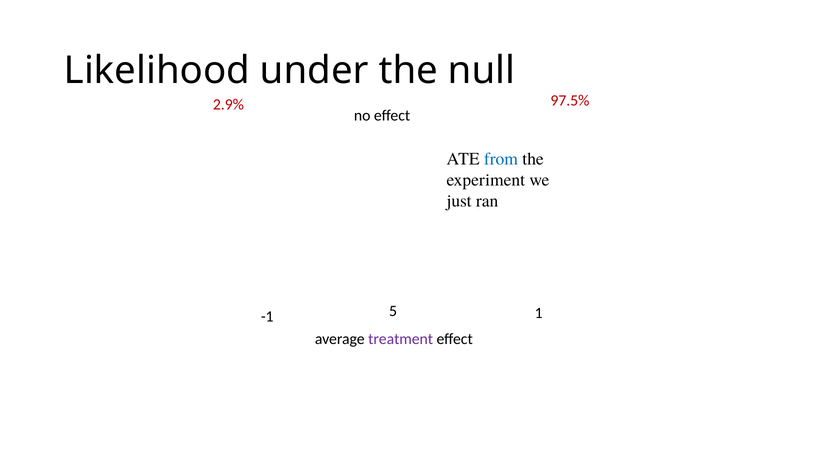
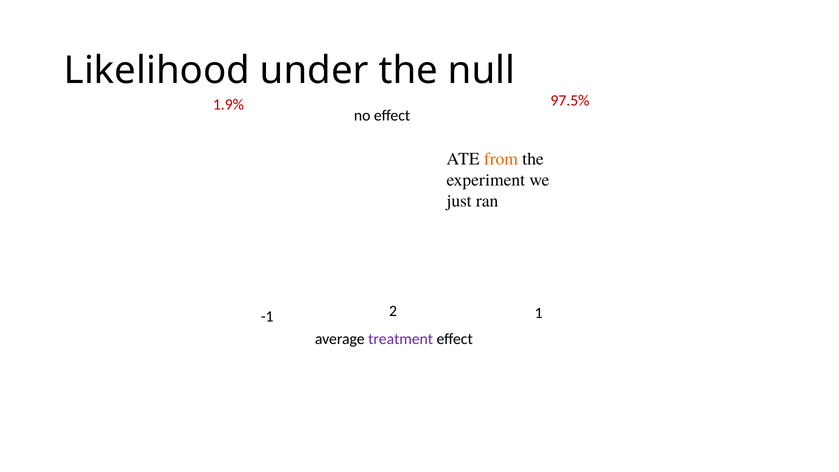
2.9%: 2.9% -> 1.9% (228, 104)
from colour: blue -> orange (501, 159)
5: 5 -> 2 (393, 311)
